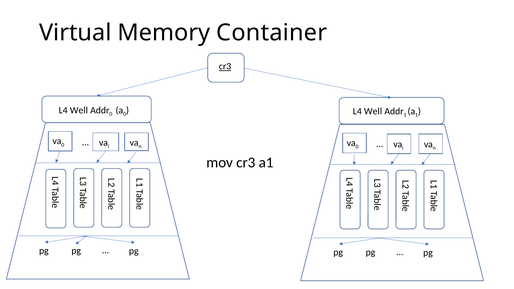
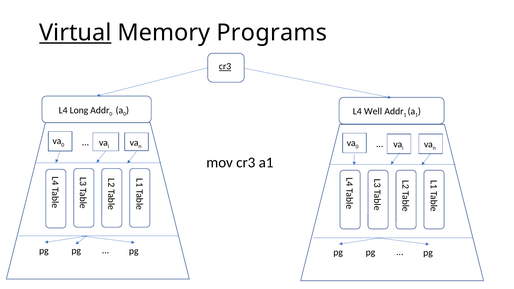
Virtual underline: none -> present (75, 33)
Container: Container -> Programs (272, 33)
Well: Well -> Long (79, 110)
